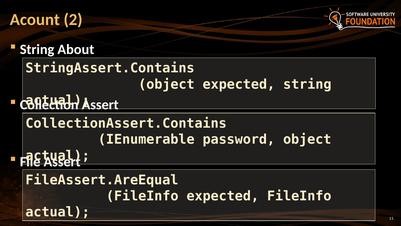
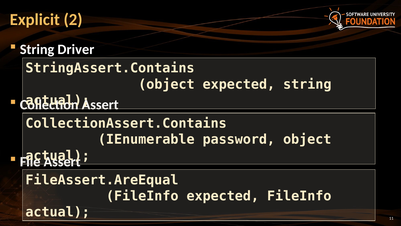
Acount: Acount -> Explicit (35, 19)
About: About -> Driver (76, 49)
